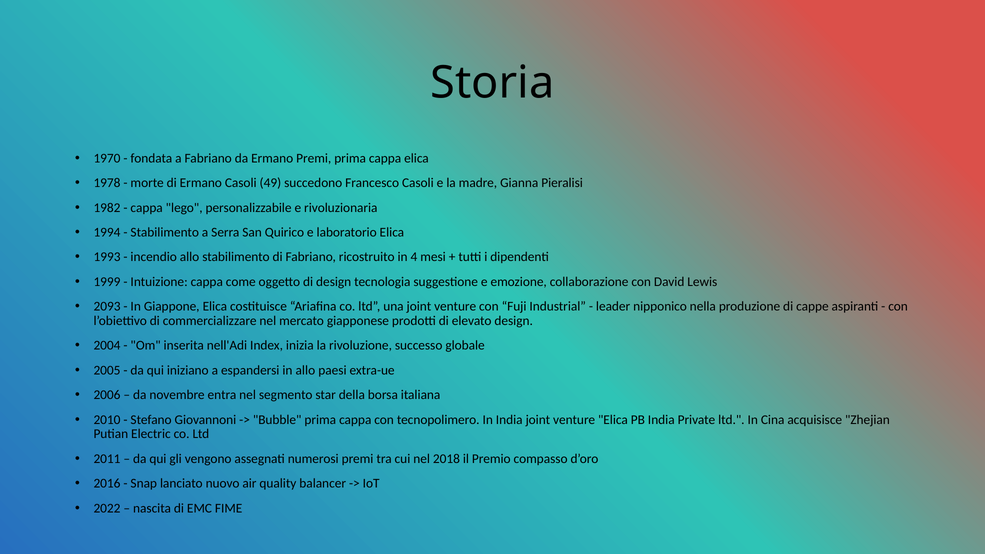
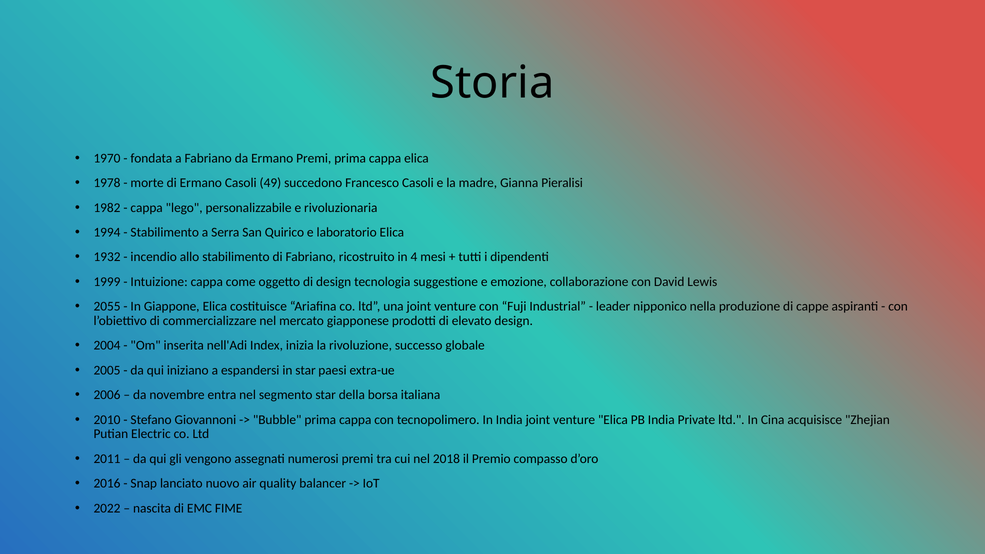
1993: 1993 -> 1932 (107, 257)
2093: 2093 -> 2055 (107, 306)
in allo: allo -> star (305, 370)
